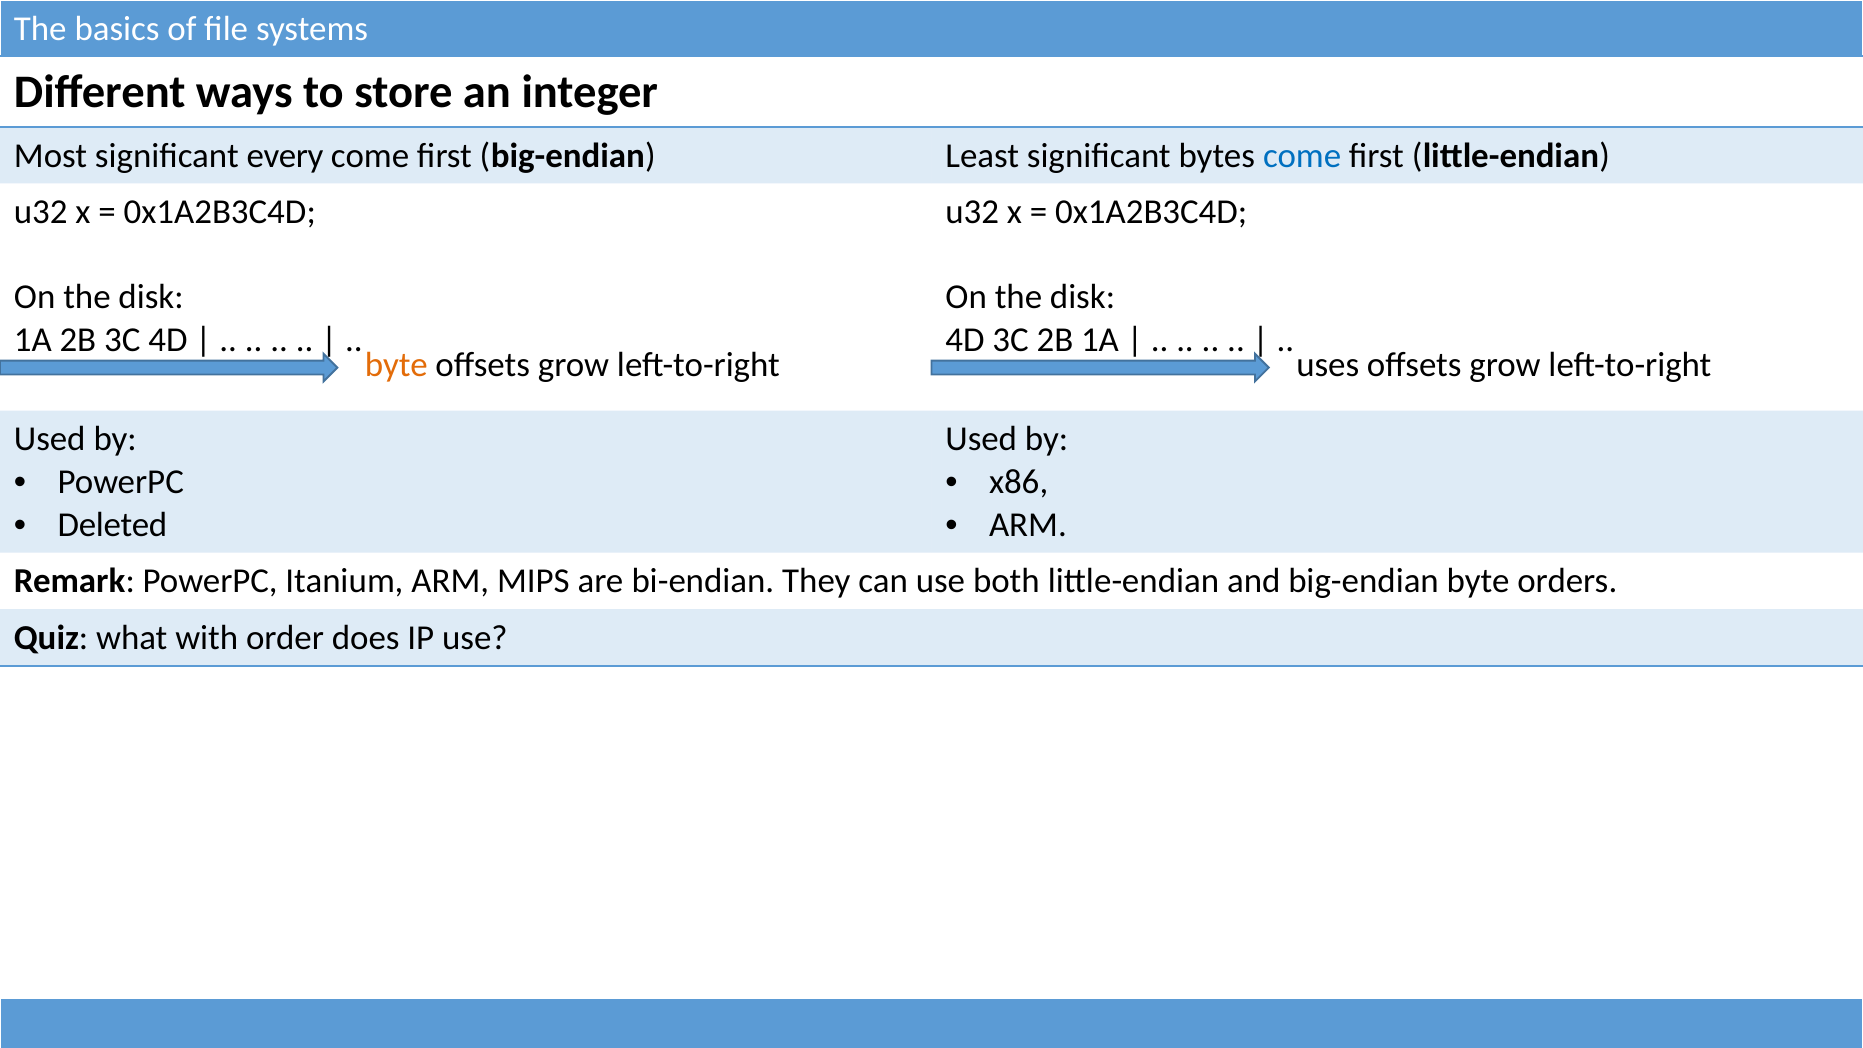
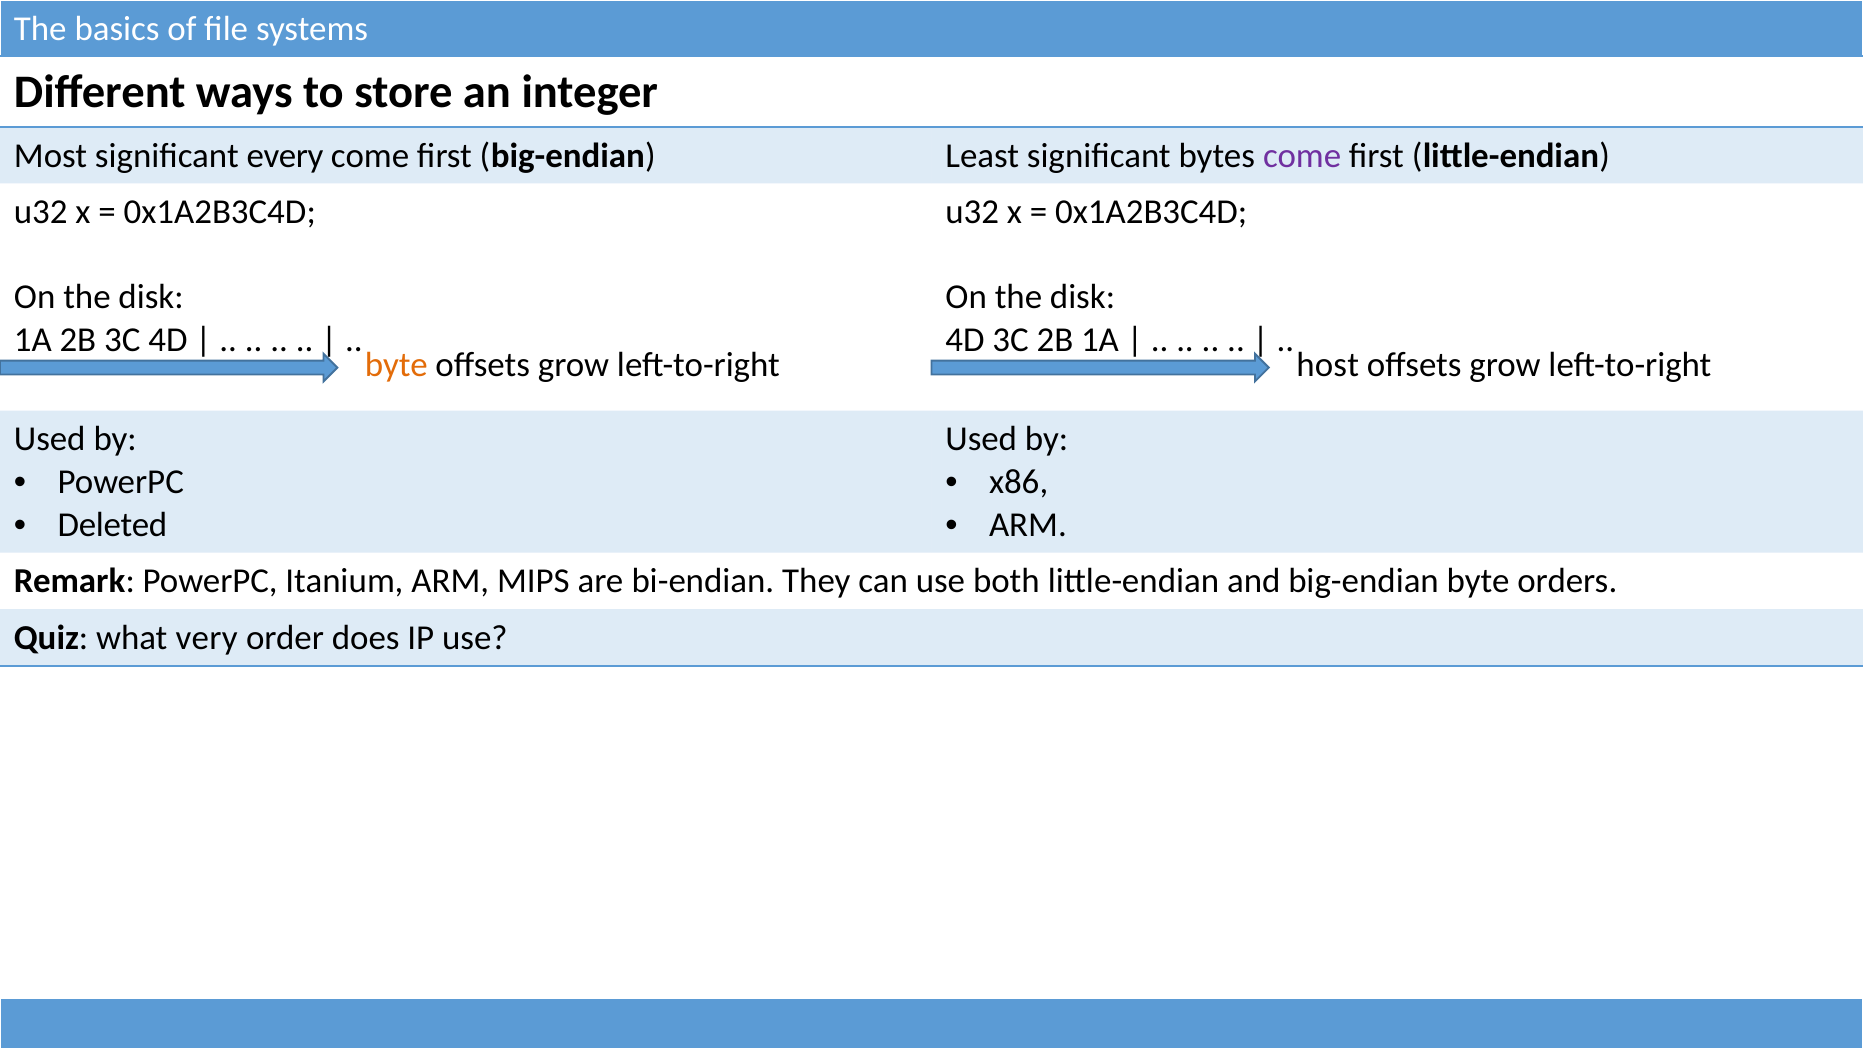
come colour: blue -> purple (1302, 155)
uses: uses -> host (1328, 365)
with: with -> very (207, 638)
